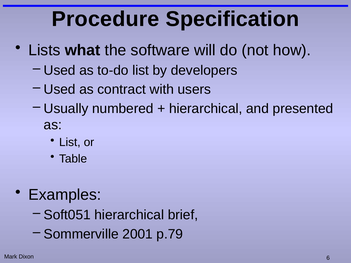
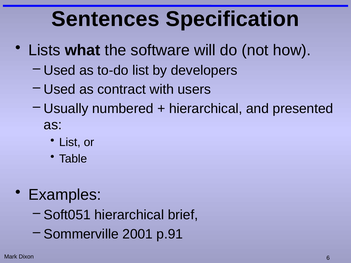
Procedure: Procedure -> Sentences (106, 19)
p.79: p.79 -> p.91 (170, 234)
